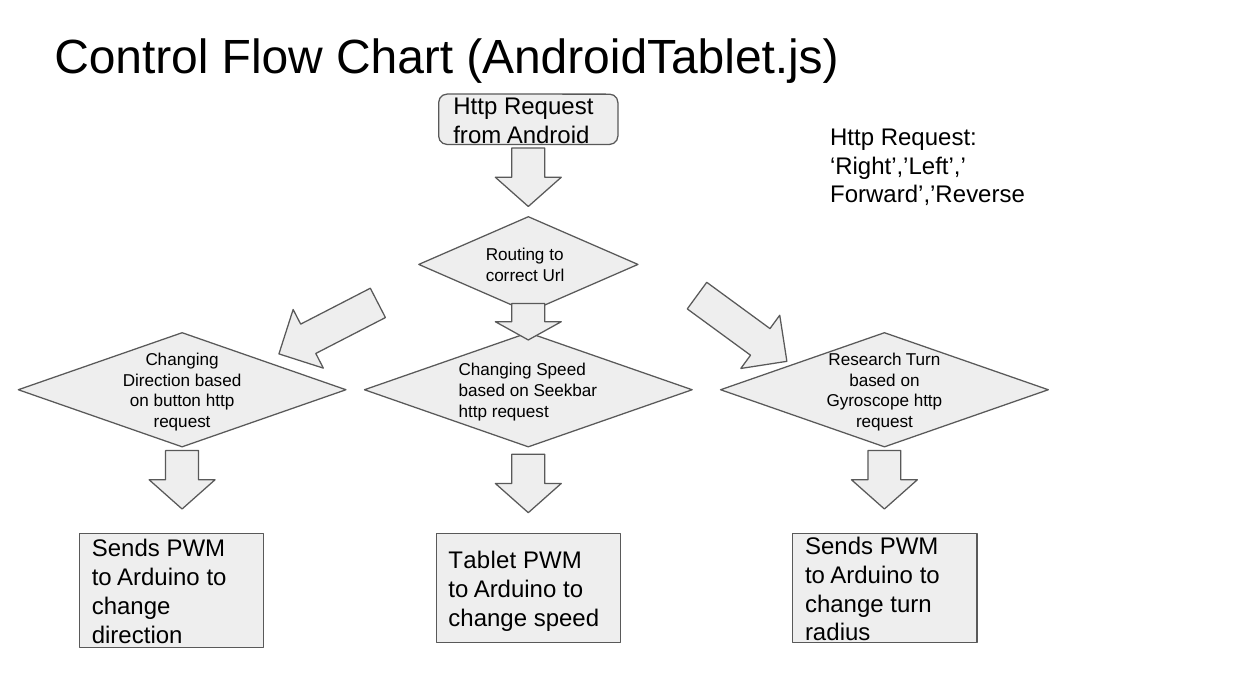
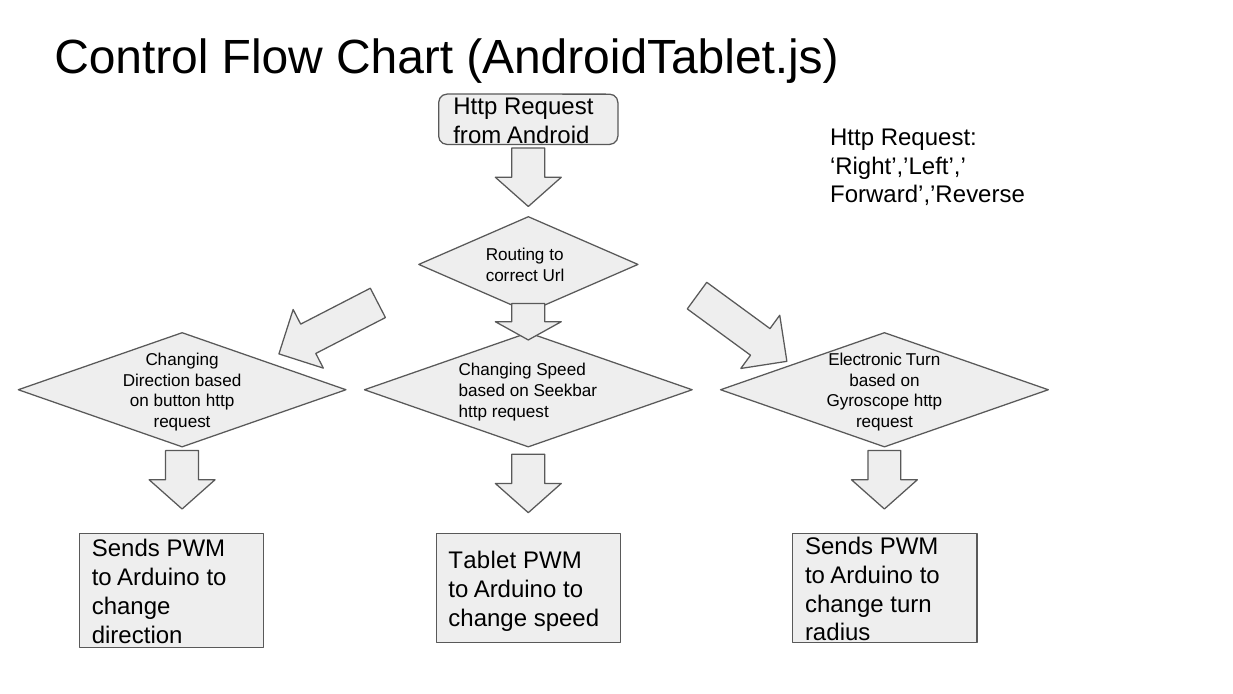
Research: Research -> Electronic (865, 360)
